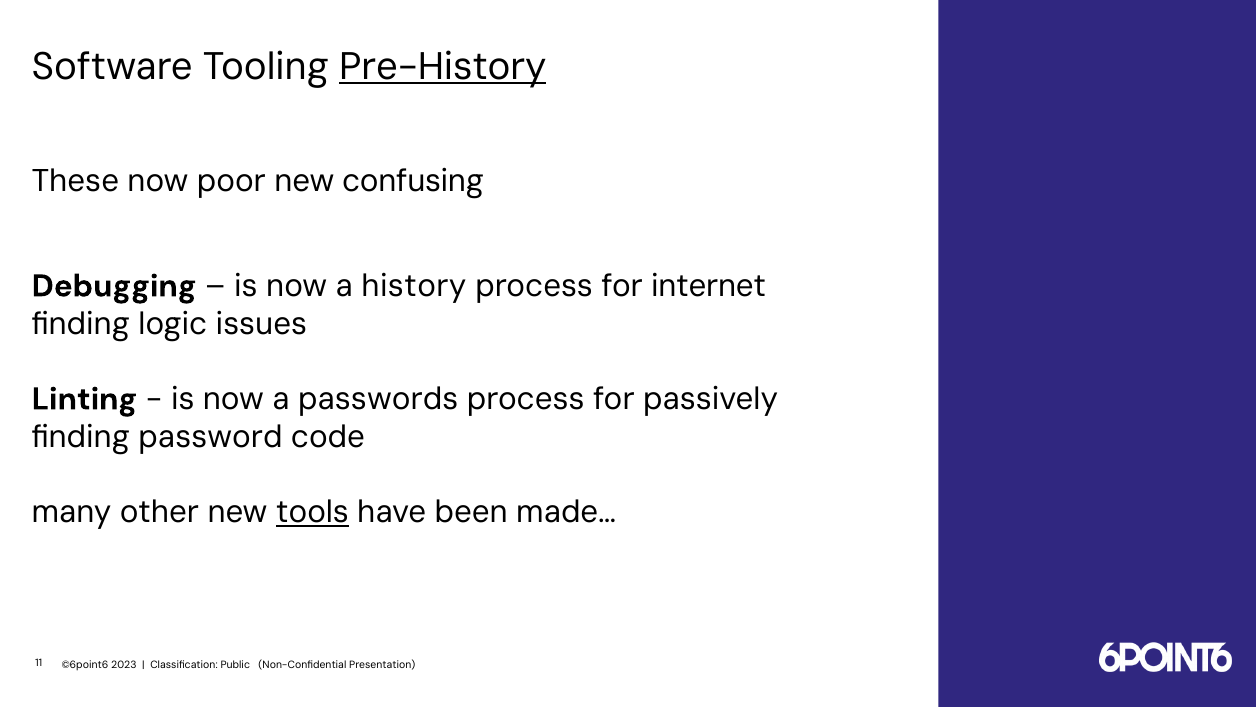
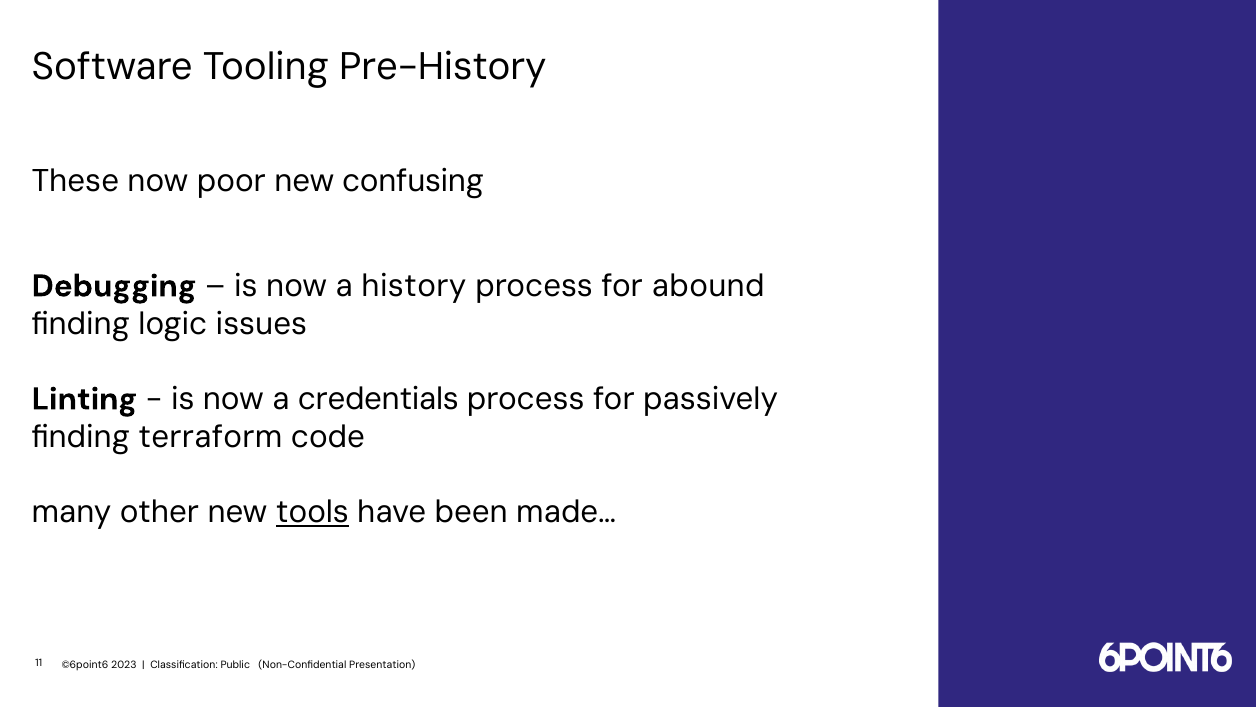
Pre-History underline: present -> none (443, 67)
internet: internet -> abound (708, 286)
passwords: passwords -> credentials (378, 399)
password: password -> terraform (210, 437)
